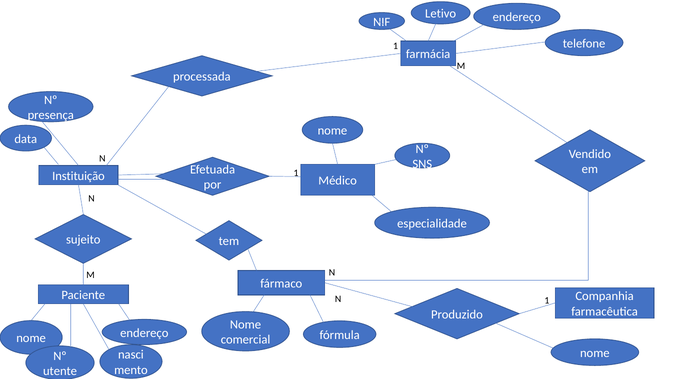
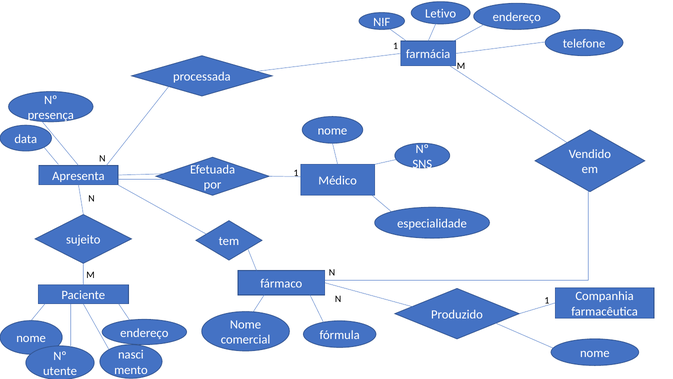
Instituição: Instituição -> Apresenta (78, 176)
